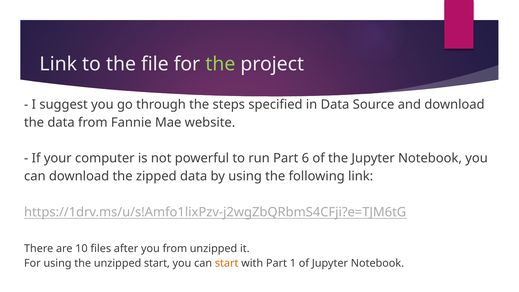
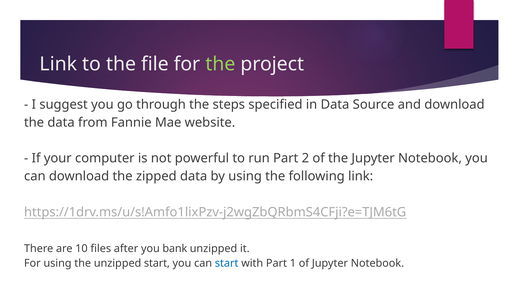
6: 6 -> 2 (305, 158)
you from: from -> bank (175, 248)
start colour: orange -> blue (227, 263)
